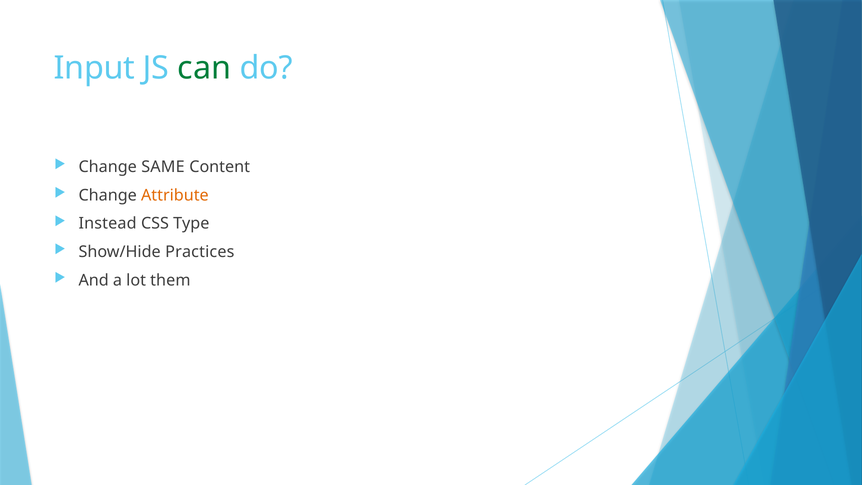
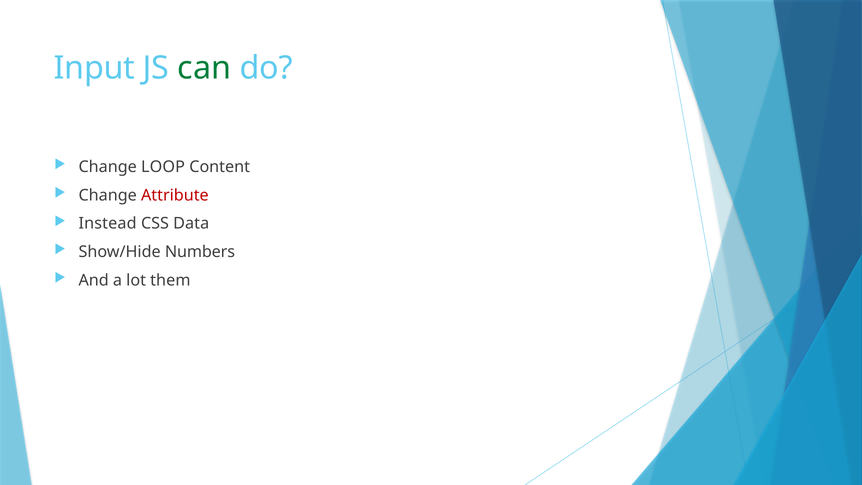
SAME: SAME -> LOOP (163, 167)
Attribute colour: orange -> red (175, 195)
Type: Type -> Data (191, 224)
Practices: Practices -> Numbers (200, 252)
